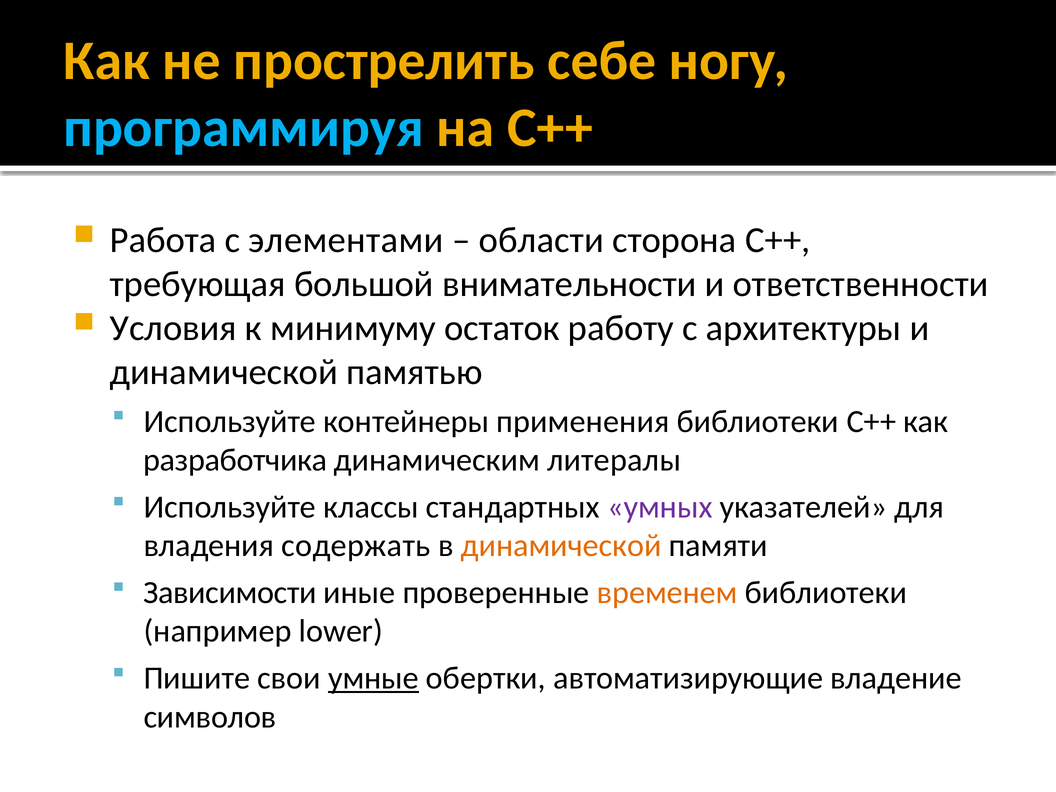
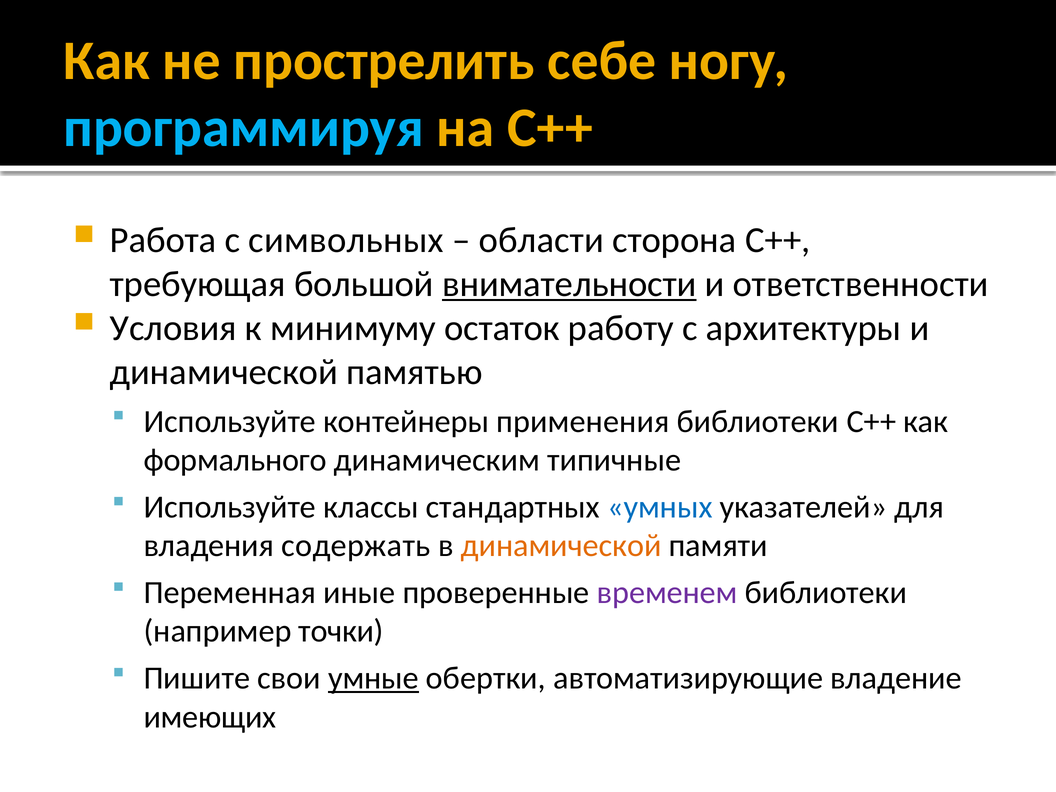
элементами: элементами -> символьных (346, 240)
внимательности underline: none -> present (569, 284)
разработчика: разработчика -> формального (235, 460)
литералы: литералы -> типичные (614, 460)
умных colour: purple -> blue (660, 507)
Зависимости: Зависимости -> Переменная (230, 593)
временем colour: orange -> purple (667, 593)
lower: lower -> точки (341, 631)
символов: символов -> имеющих (210, 717)
